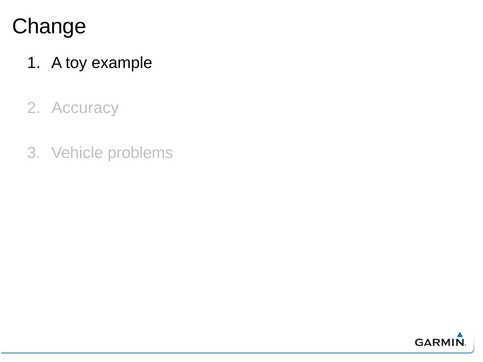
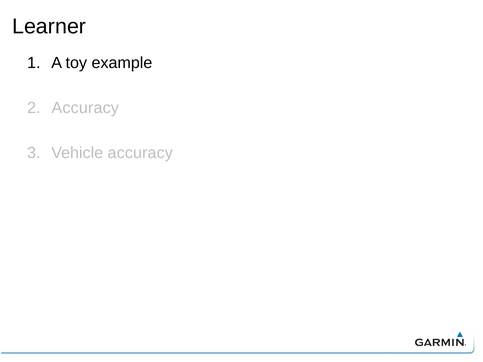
Change: Change -> Learner (49, 26)
Vehicle problems: problems -> accuracy (140, 153)
